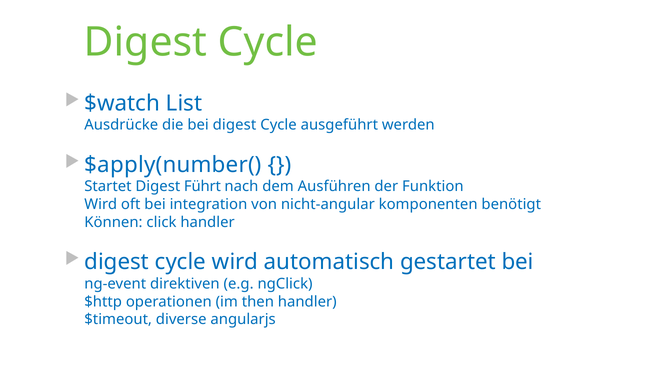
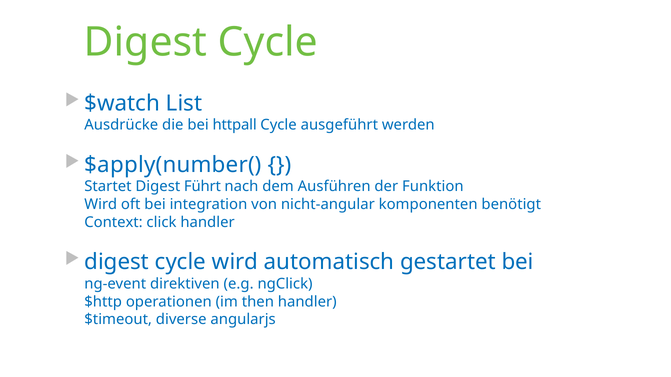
bei digest: digest -> httpall (235, 125)
Können: Können -> Context (113, 223)
